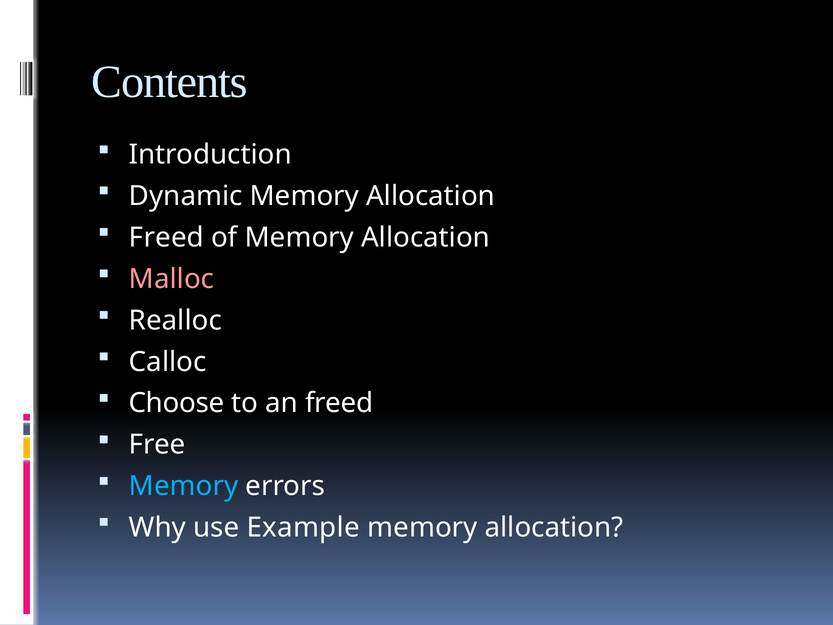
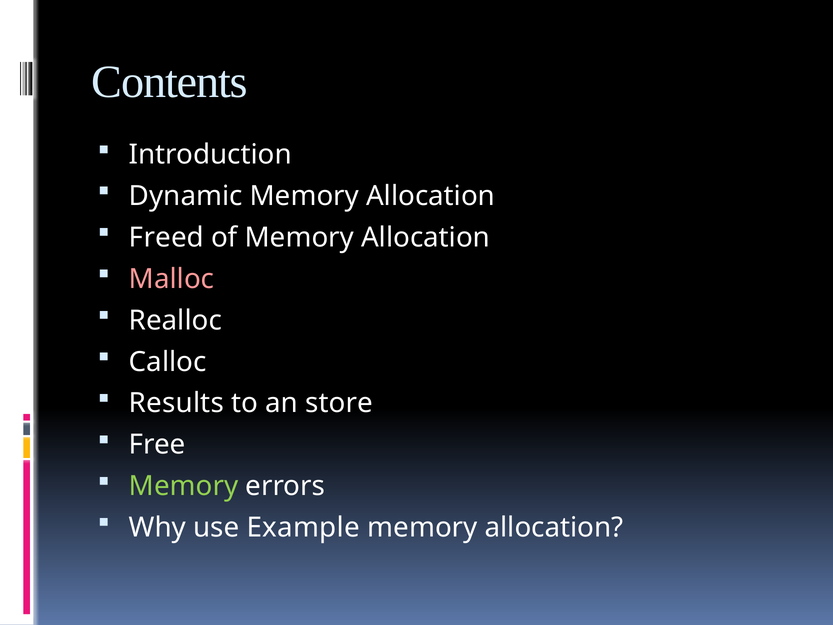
Choose: Choose -> Results (176, 403)
an freed: freed -> store (339, 403)
Memory colour: light blue -> light green (184, 486)
